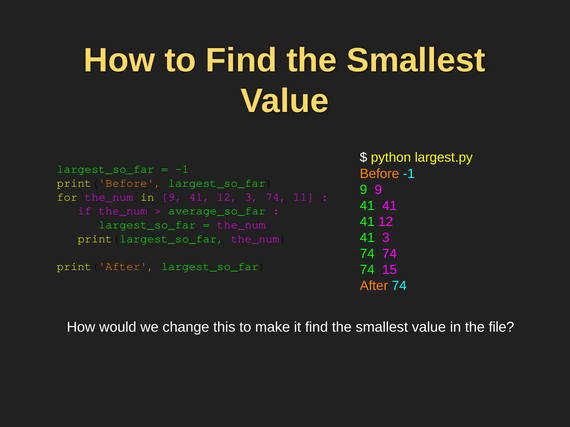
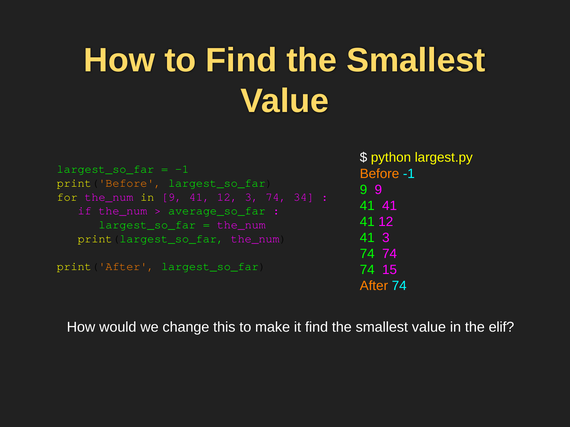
11: 11 -> 34 (304, 197)
file: file -> elif (501, 327)
